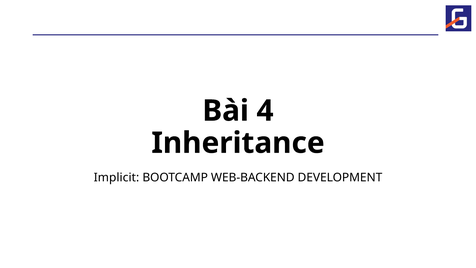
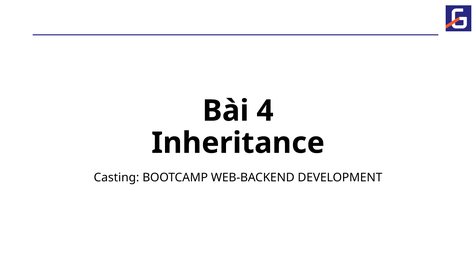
Implicit: Implicit -> Casting (116, 177)
